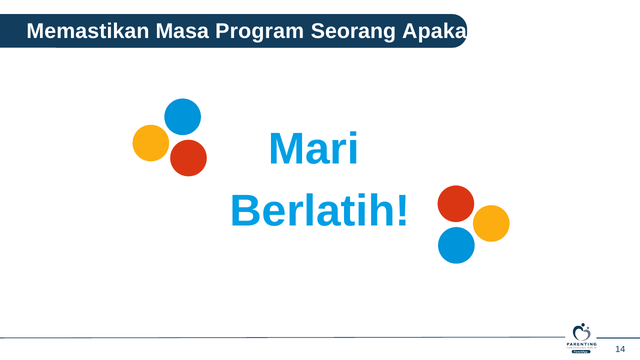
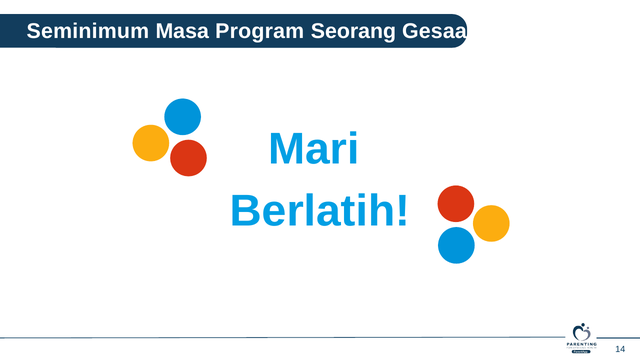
Memastikan: Memastikan -> Seminimum (88, 31)
Apakah: Apakah -> Gesaan (441, 31)
